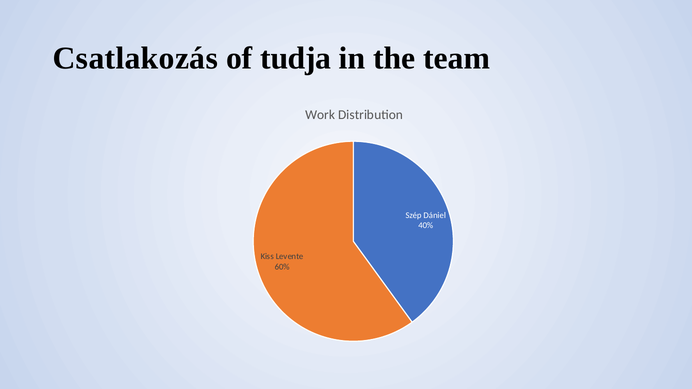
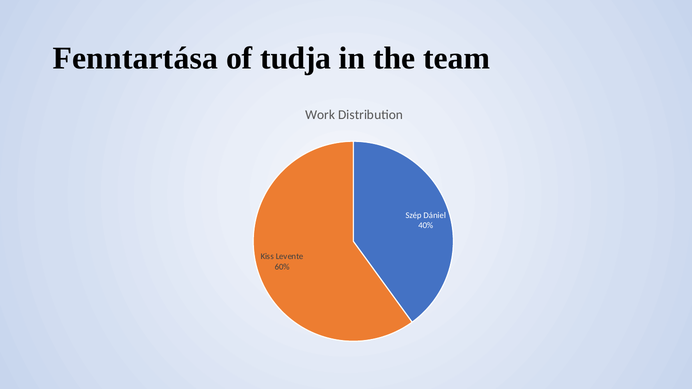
Csatlakozás: Csatlakozás -> Fenntartása (135, 58)
